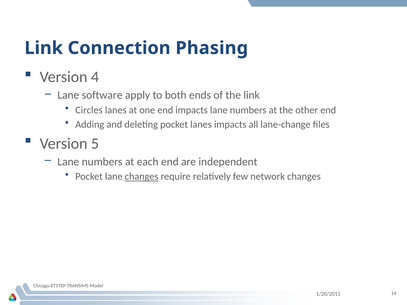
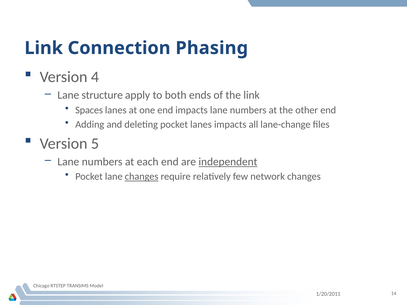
software: software -> structure (102, 95)
Circles: Circles -> Spaces (89, 110)
independent underline: none -> present (228, 162)
